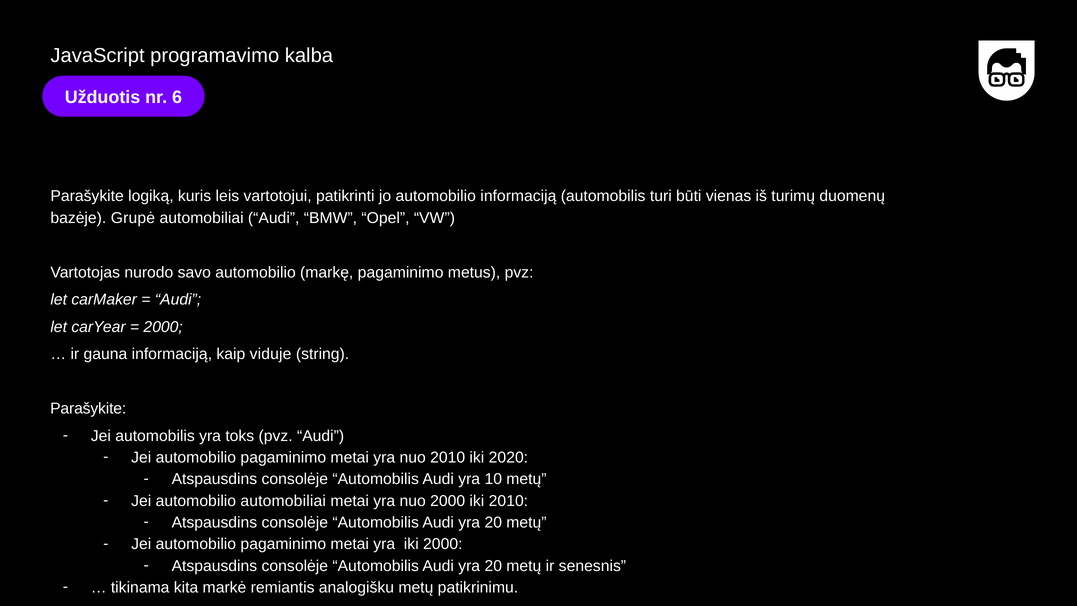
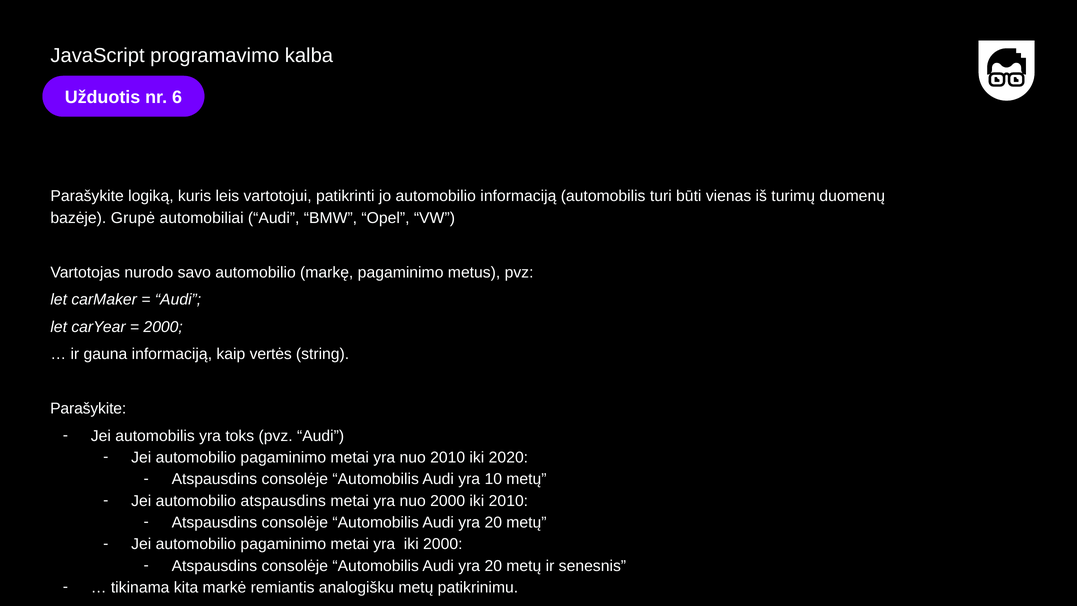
viduje: viduje -> vertės (271, 354)
automobilio automobiliai: automobiliai -> atspausdins (283, 501)
